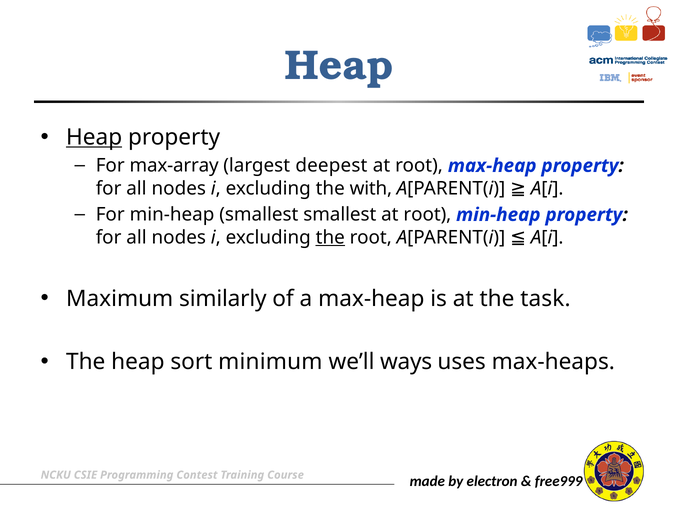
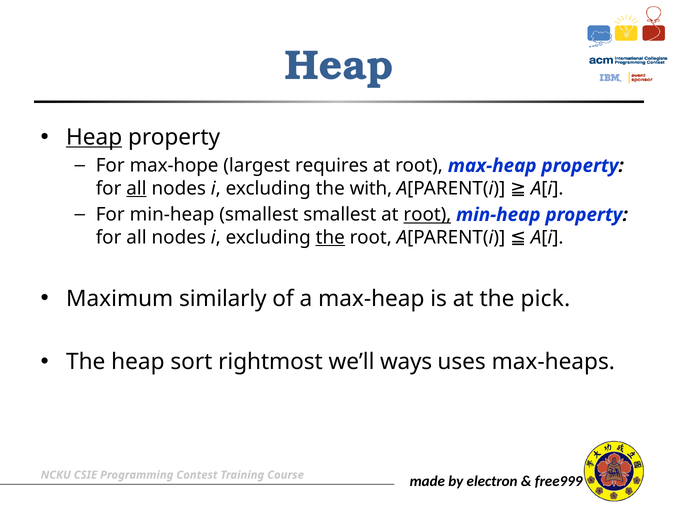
max-array: max-array -> max-hope (174, 166)
deepest: deepest -> requires (332, 166)
all underline: none -> present (136, 188)
root underline: none -> present (427, 215)
task: task -> pick (545, 298)
minimum: minimum -> rightmost (270, 362)
